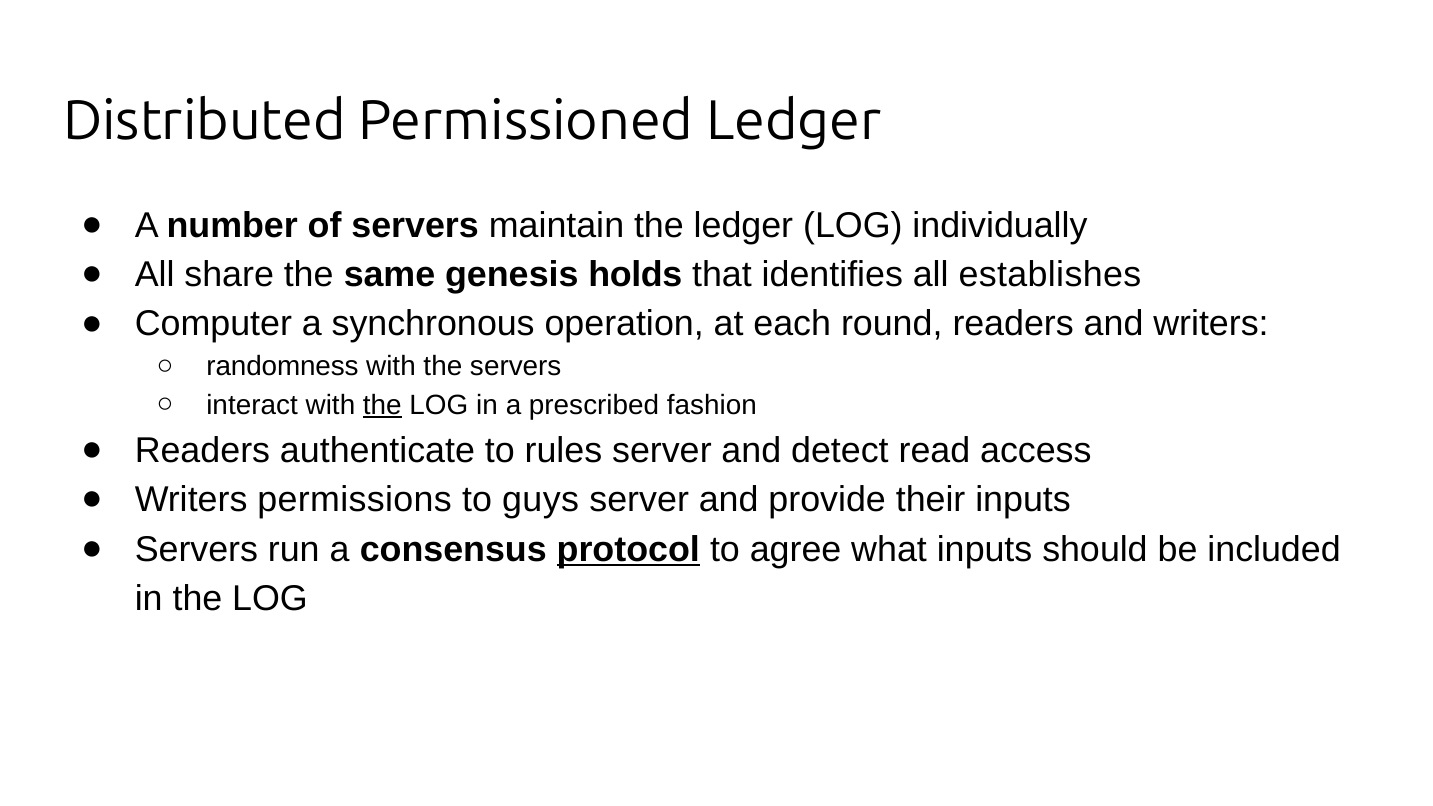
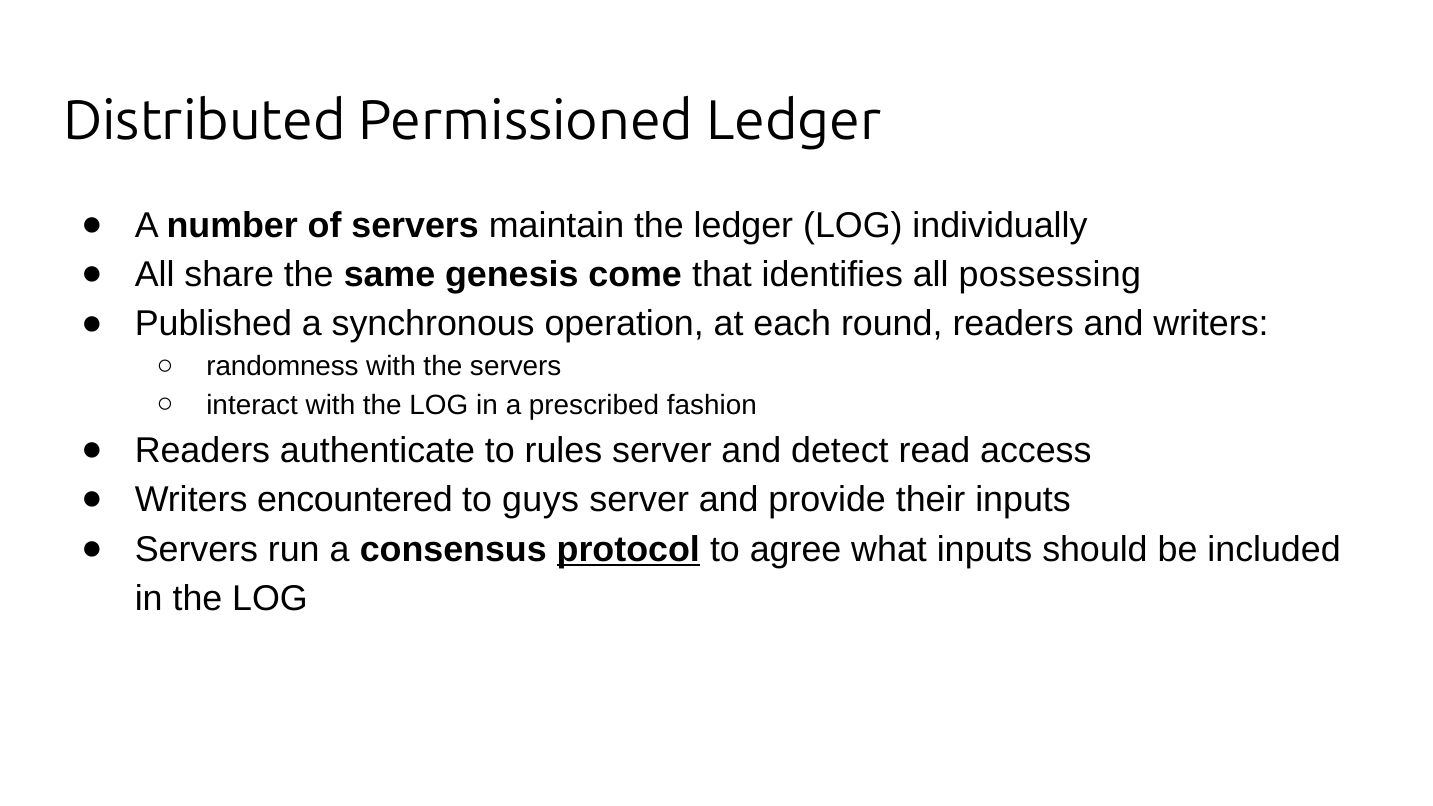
holds: holds -> come (635, 275)
establishes: establishes -> possessing (1050, 275)
Computer: Computer -> Published (213, 324)
the underline: present -> none (382, 405)
permissions: permissions -> encountered (355, 500)
